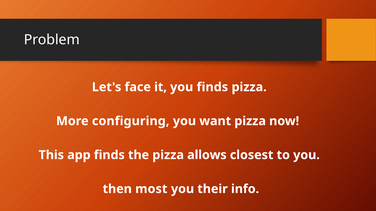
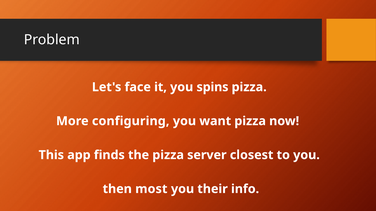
you finds: finds -> spins (213, 87)
allows: allows -> server (207, 155)
